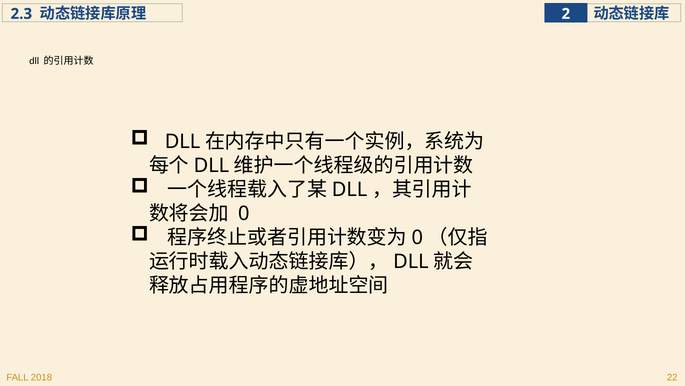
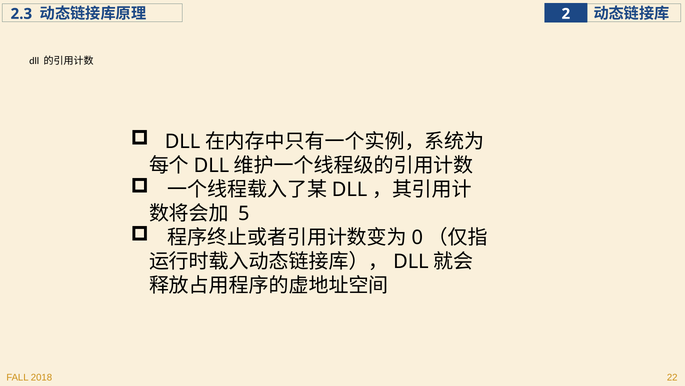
0: 0 -> 5 (244, 213)
